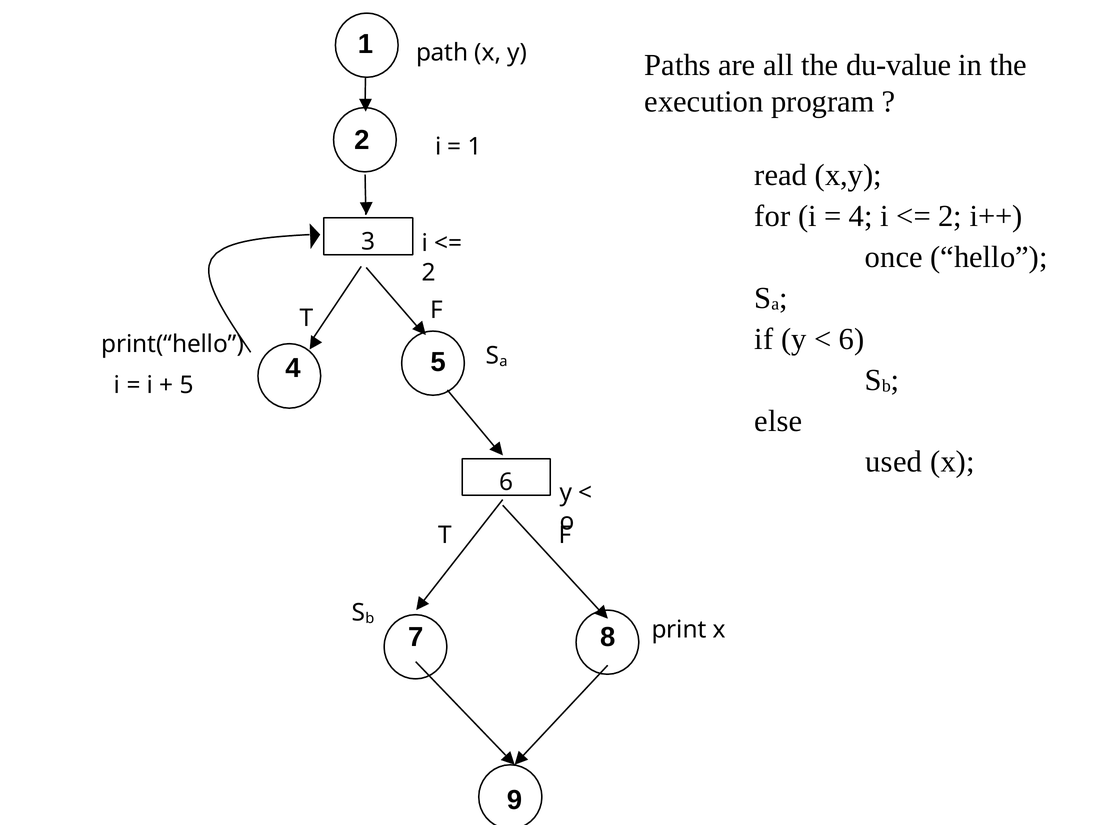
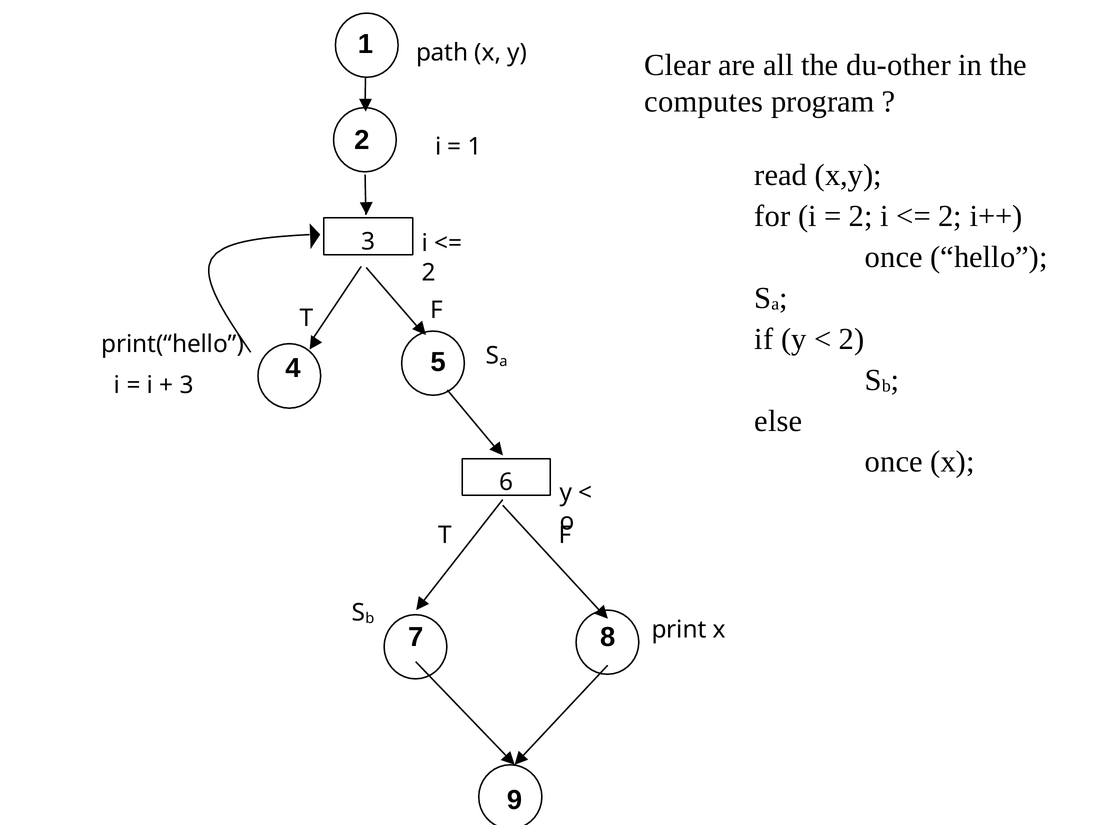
Paths: Paths -> Clear (678, 65)
du-value: du-value -> du-other (898, 65)
execution: execution -> computes (704, 102)
4: 4 -> 2 (861, 216)
6: 6 -> 2 (852, 339)
5: 5 -> 3 (187, 386)
used: used -> once (894, 462)
